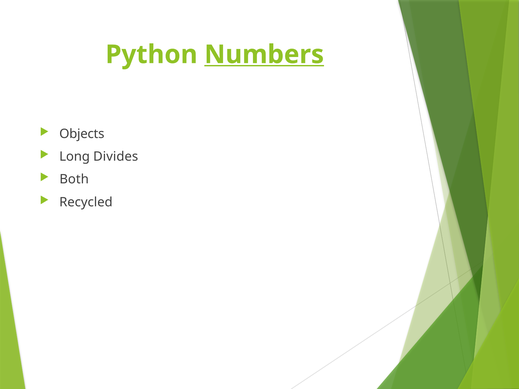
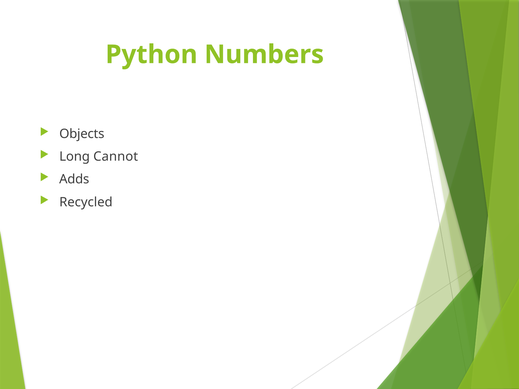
Numbers underline: present -> none (264, 55)
Divides: Divides -> Cannot (116, 157)
Both: Both -> Adds (74, 179)
